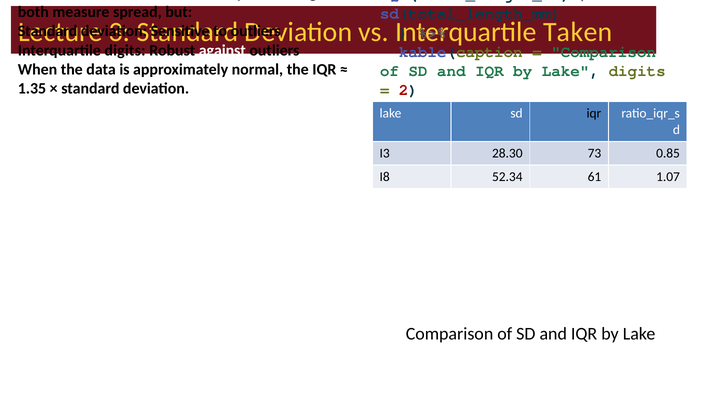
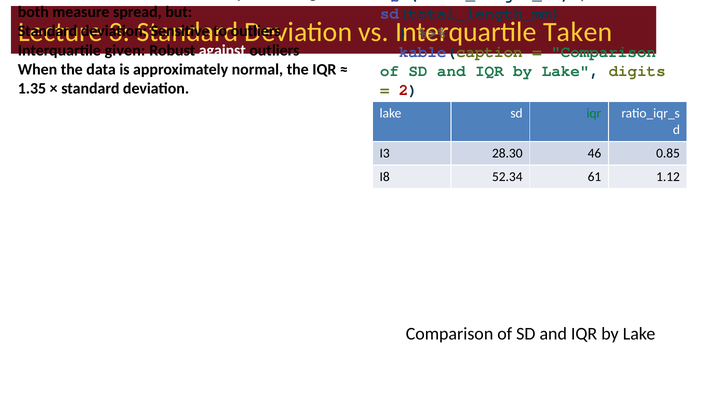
Interquartile digits: digits -> given (125, 50)
iqr colour: black -> green (594, 114)
73: 73 -> 46 (595, 153)
1.07: 1.07 -> 1.12 (668, 177)
